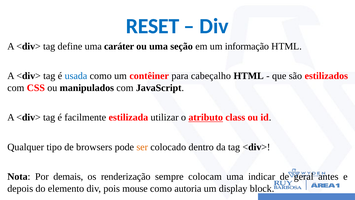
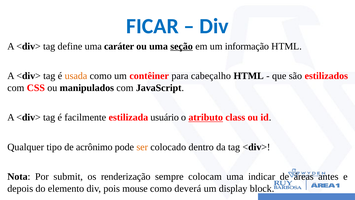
RESET: RESET -> FICAR (152, 26)
seção underline: none -> present (182, 46)
usada colour: blue -> orange (76, 76)
utilizar: utilizar -> usuário (165, 117)
browsers: browsers -> acrônimo (94, 147)
demais: demais -> submit (68, 176)
geral: geral -> áreas (304, 176)
autoria: autoria -> deverá (188, 188)
